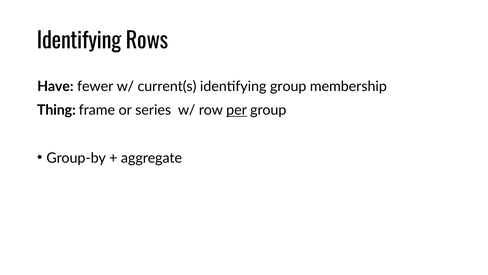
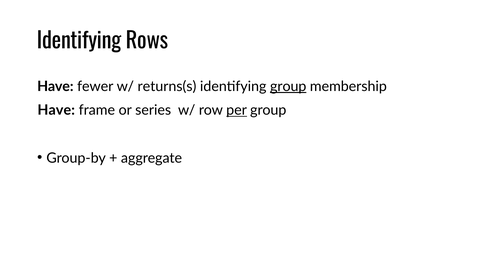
current(s: current(s -> returns(s (167, 86)
group underline: none -> present (288, 86)
Thing: Thing -> Have (56, 110)
